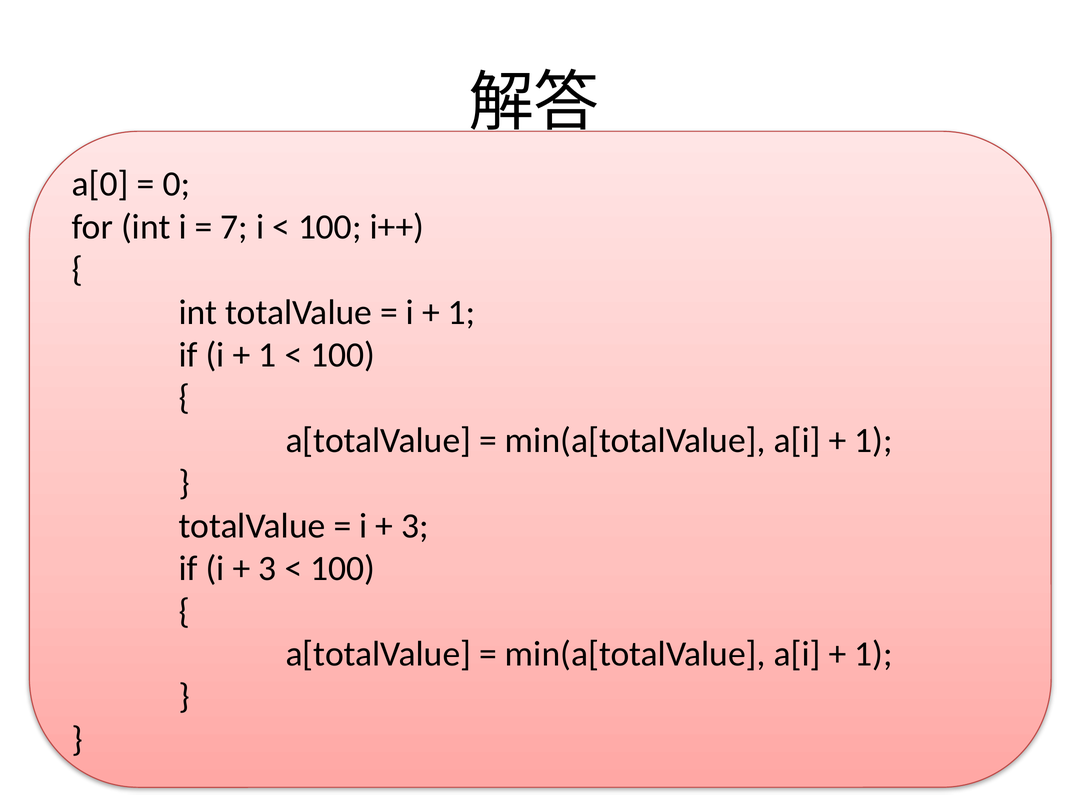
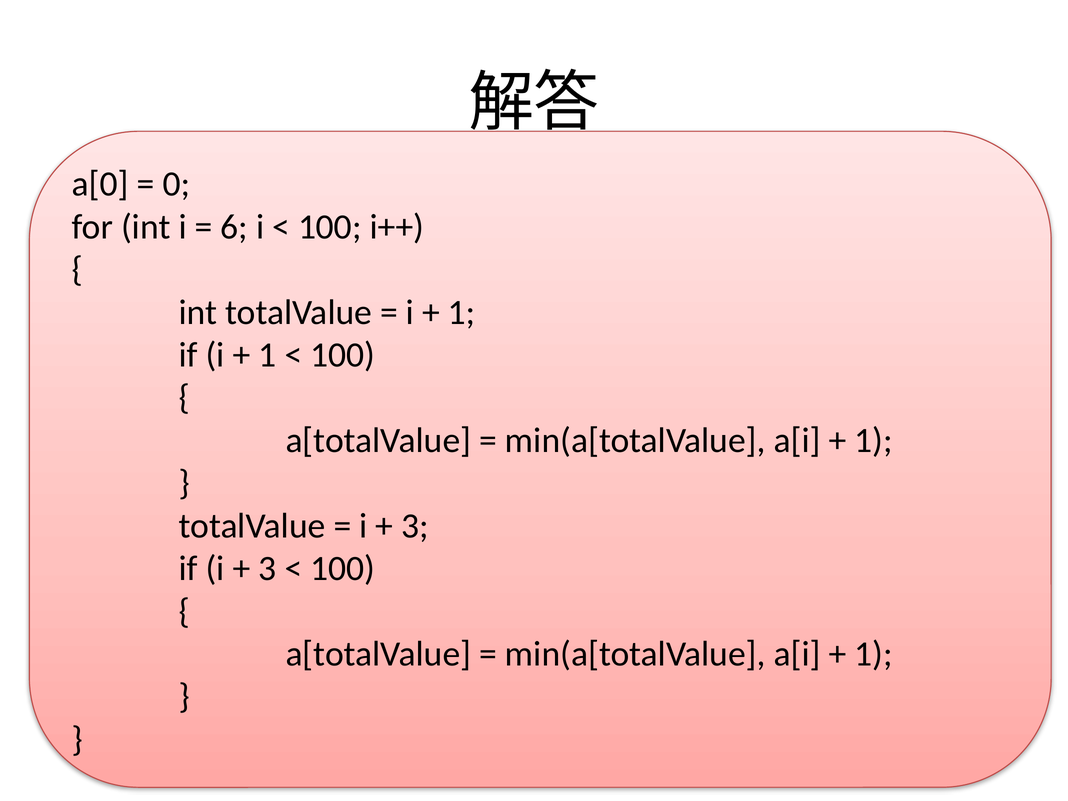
7: 7 -> 6 (234, 227)
